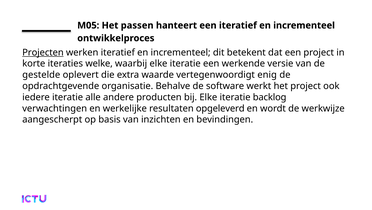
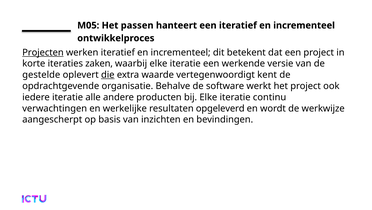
welke: welke -> zaken (99, 63)
die underline: none -> present (108, 75)
enig: enig -> kent (267, 75)
backlog: backlog -> continu (270, 97)
